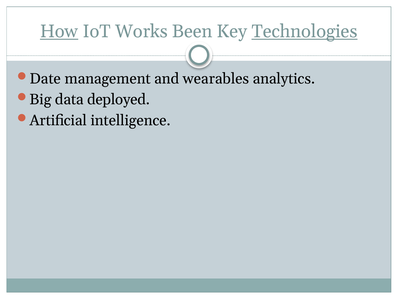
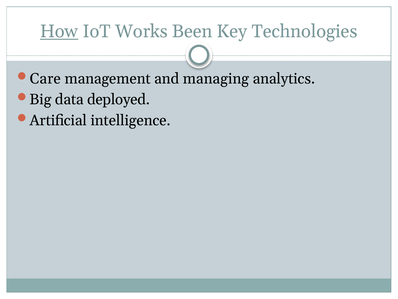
Technologies underline: present -> none (304, 31)
Date: Date -> Care (45, 78)
wearables: wearables -> managing (216, 78)
